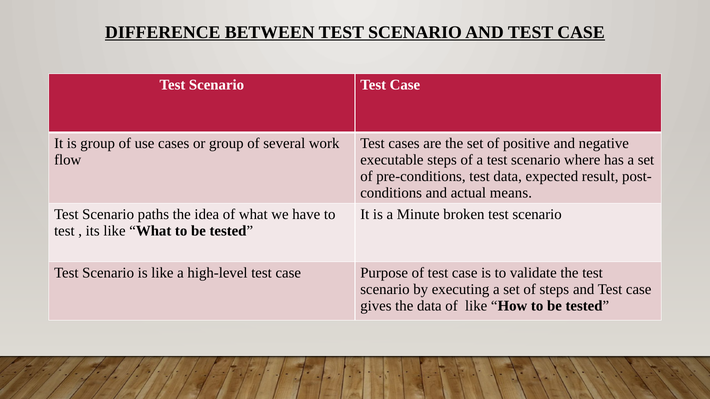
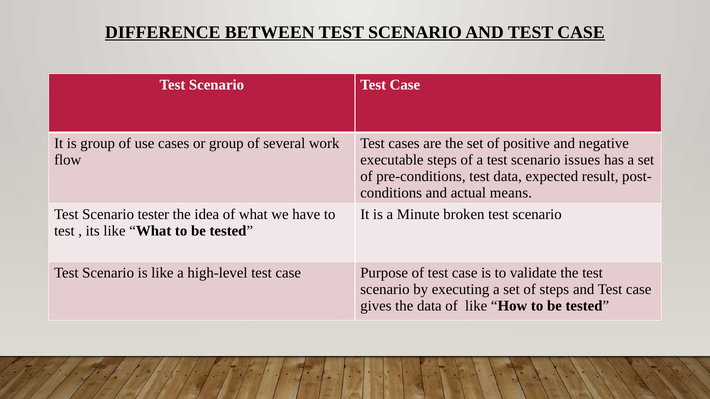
where: where -> issues (582, 160)
paths: paths -> tester (153, 215)
